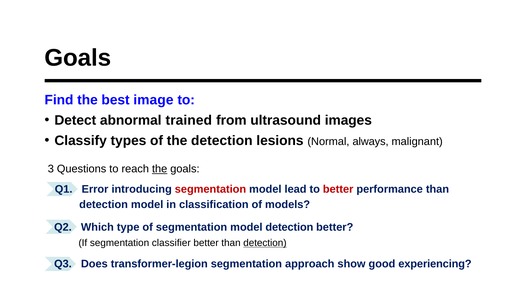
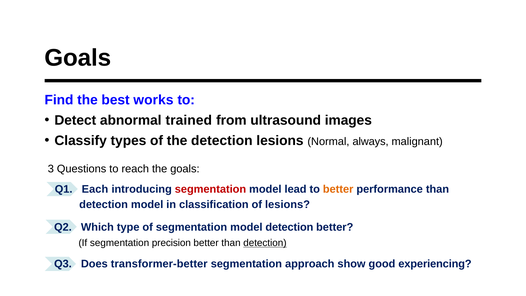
image: image -> works (153, 100)
the underline: present -> none (160, 169)
Error: Error -> Each (95, 189)
better colour: red -> orange (338, 189)
of models: models -> lesions (288, 204)
classifier: classifier -> precision (171, 243)
transformer-legion: transformer-legion -> transformer-better (159, 264)
